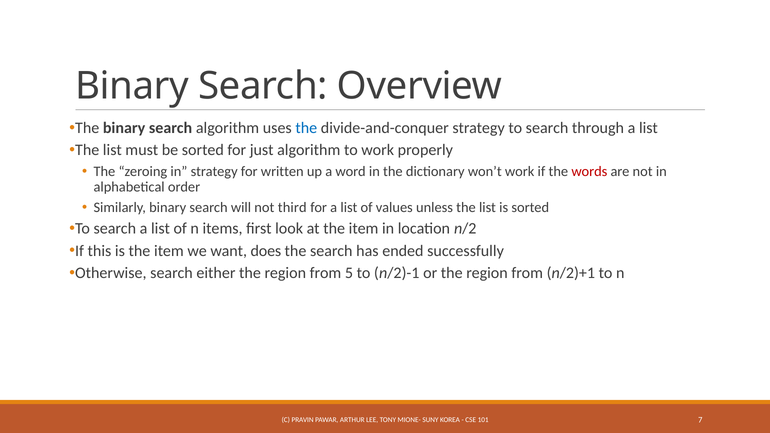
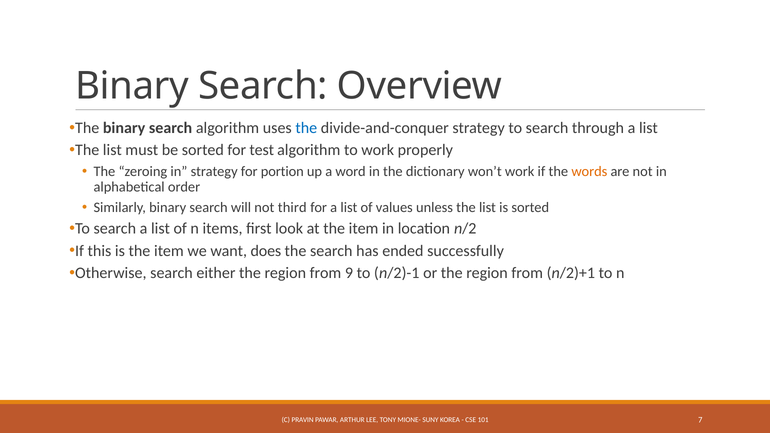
just: just -> test (262, 150)
written: written -> portion (282, 171)
words colour: red -> orange (589, 171)
5: 5 -> 9 (349, 273)
